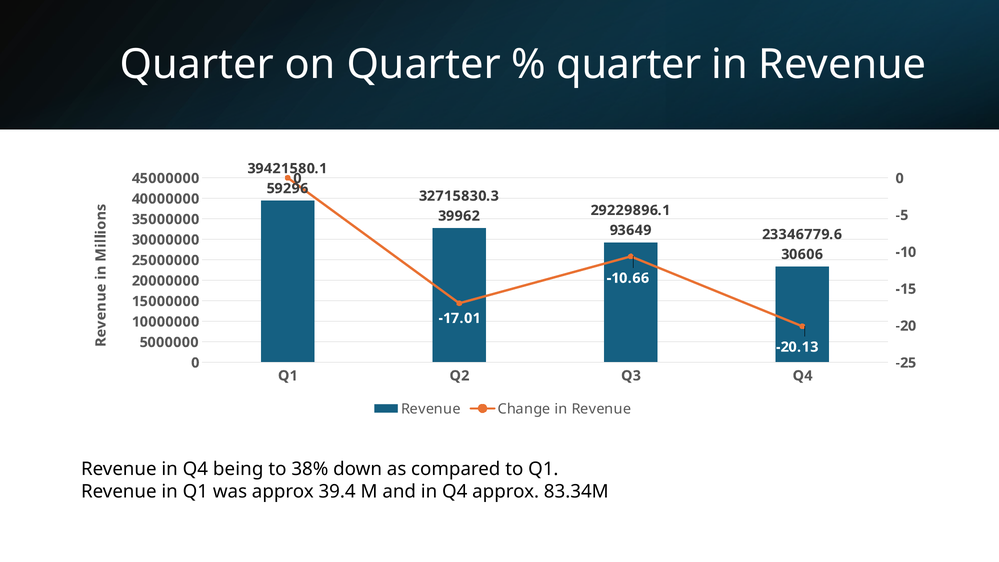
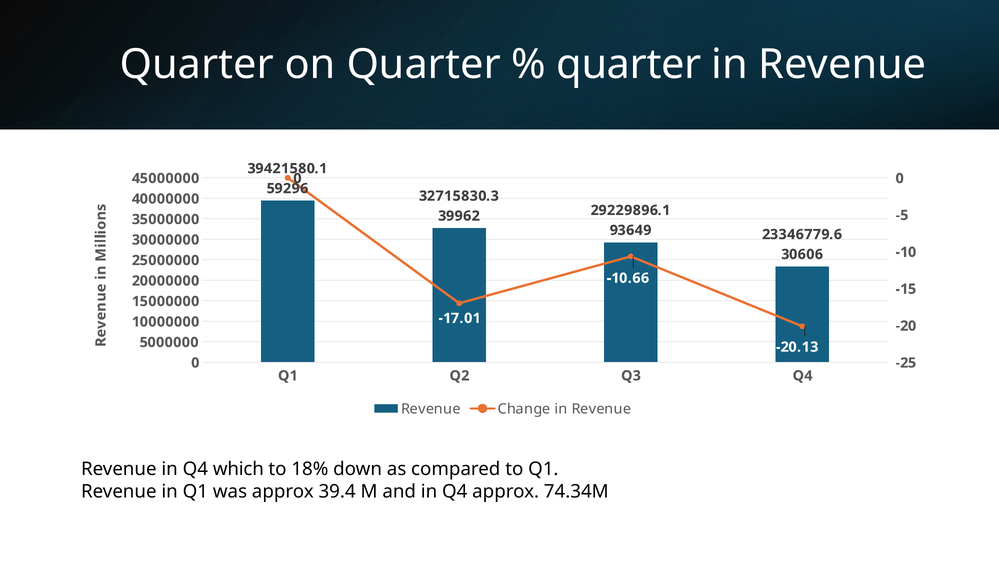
being: being -> which (238, 469)
38%: 38% -> 18% (310, 469)
83.34M: 83.34M -> 74.34M (576, 492)
